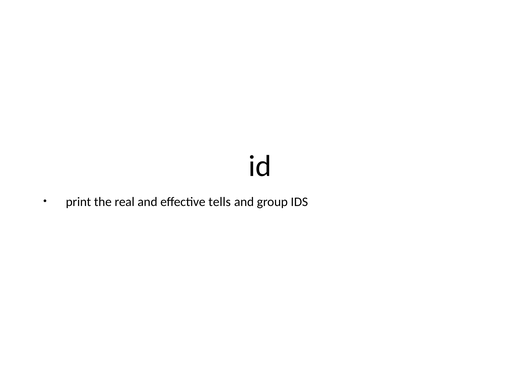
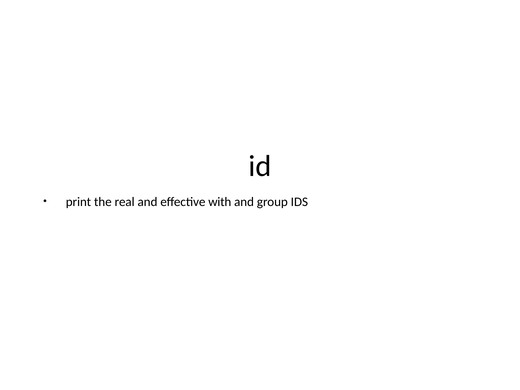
tells: tells -> with (220, 202)
